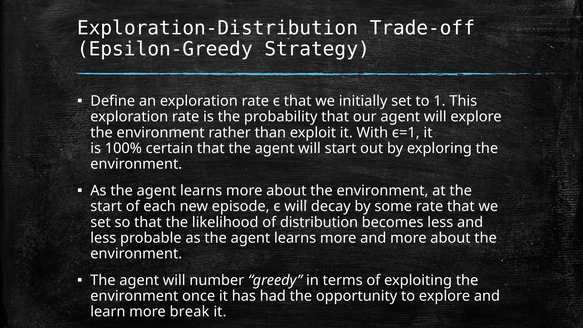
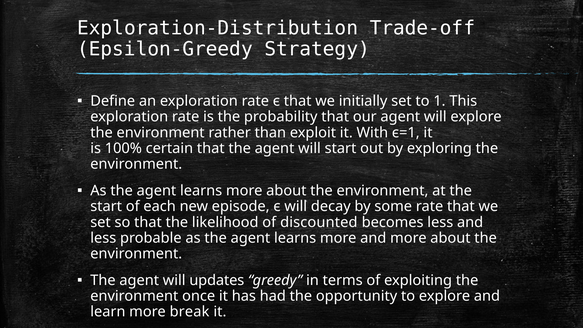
distribution: distribution -> discounted (319, 222)
number: number -> updates (217, 280)
